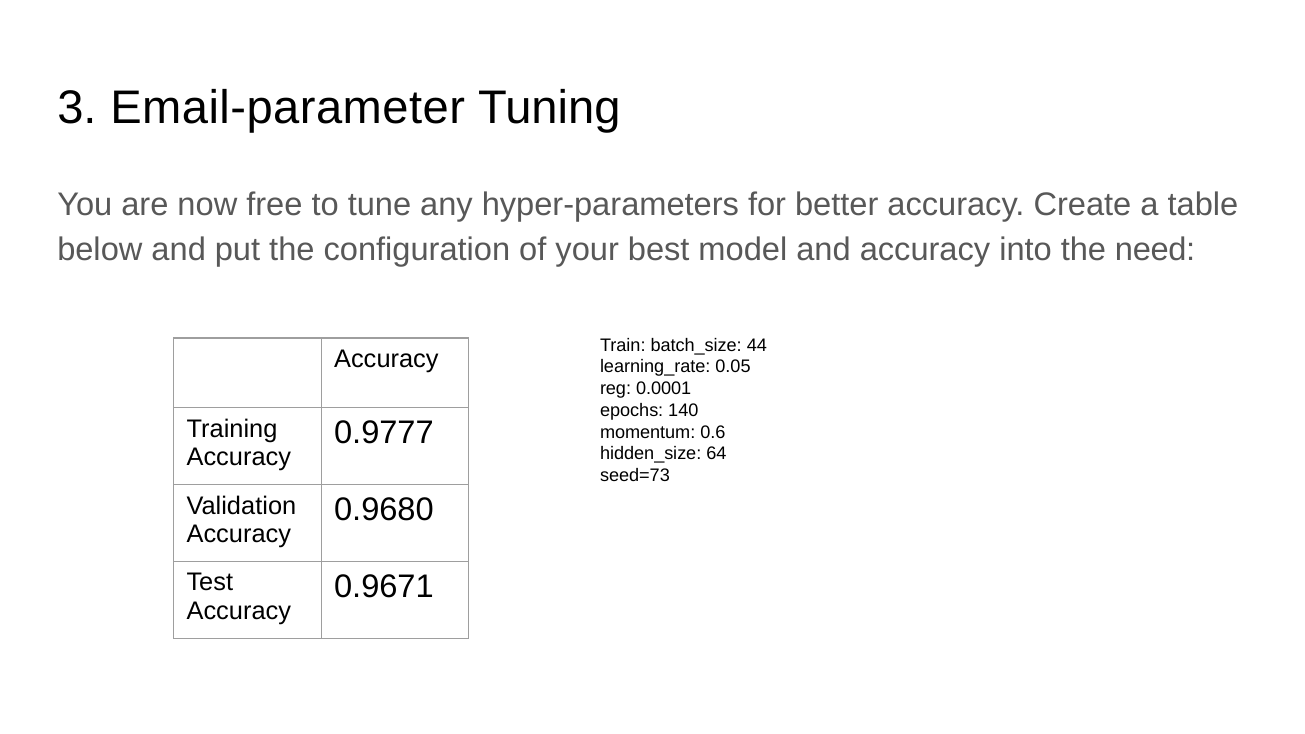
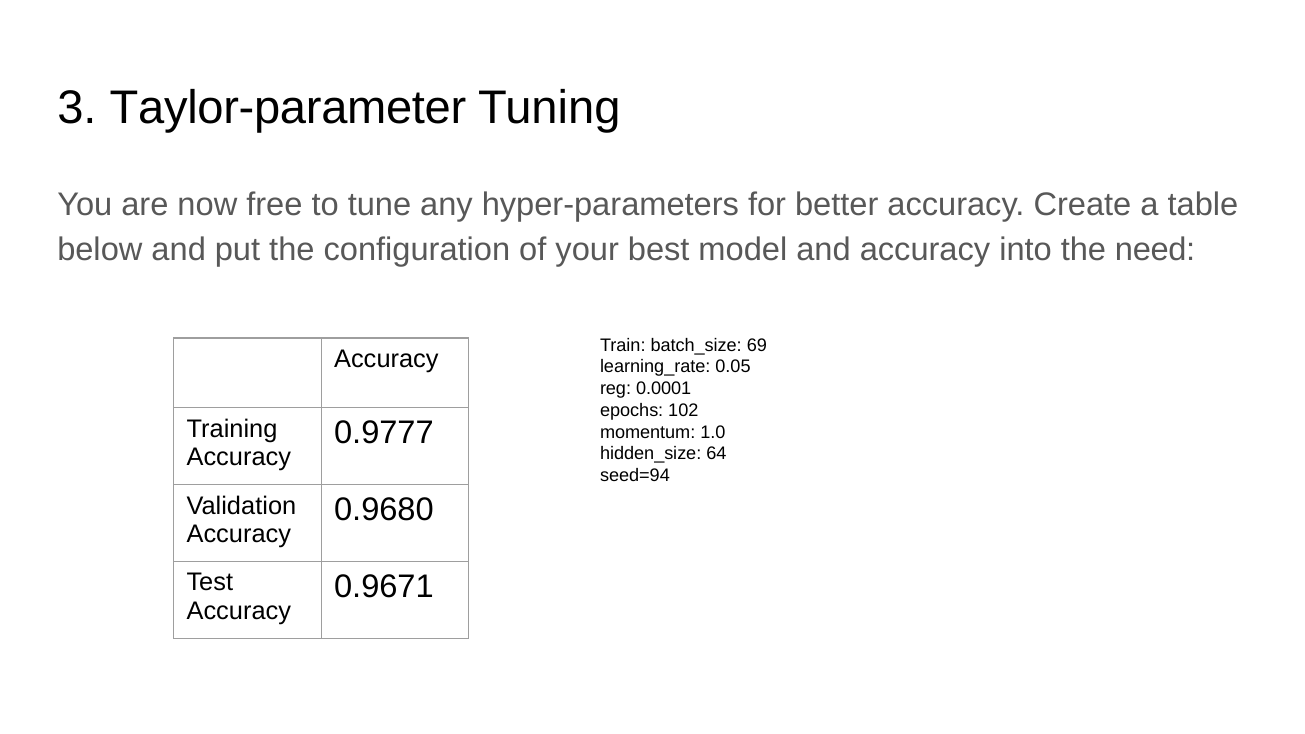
Email-parameter: Email-parameter -> Taylor-parameter (288, 108)
44: 44 -> 69 (757, 345)
140: 140 -> 102 (683, 410)
0.6: 0.6 -> 1.0 (713, 432)
seed=73: seed=73 -> seed=94 (635, 476)
